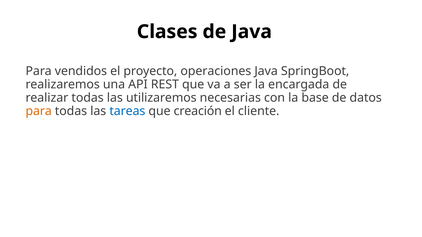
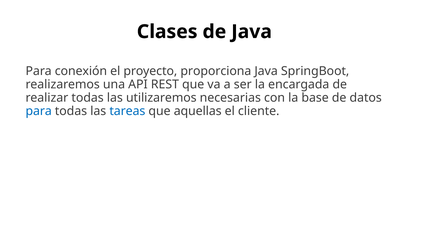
vendidos: vendidos -> conexión (81, 71)
operaciones: operaciones -> proporciona (216, 71)
para colour: orange -> blue (39, 111)
creación: creación -> aquellas (198, 111)
